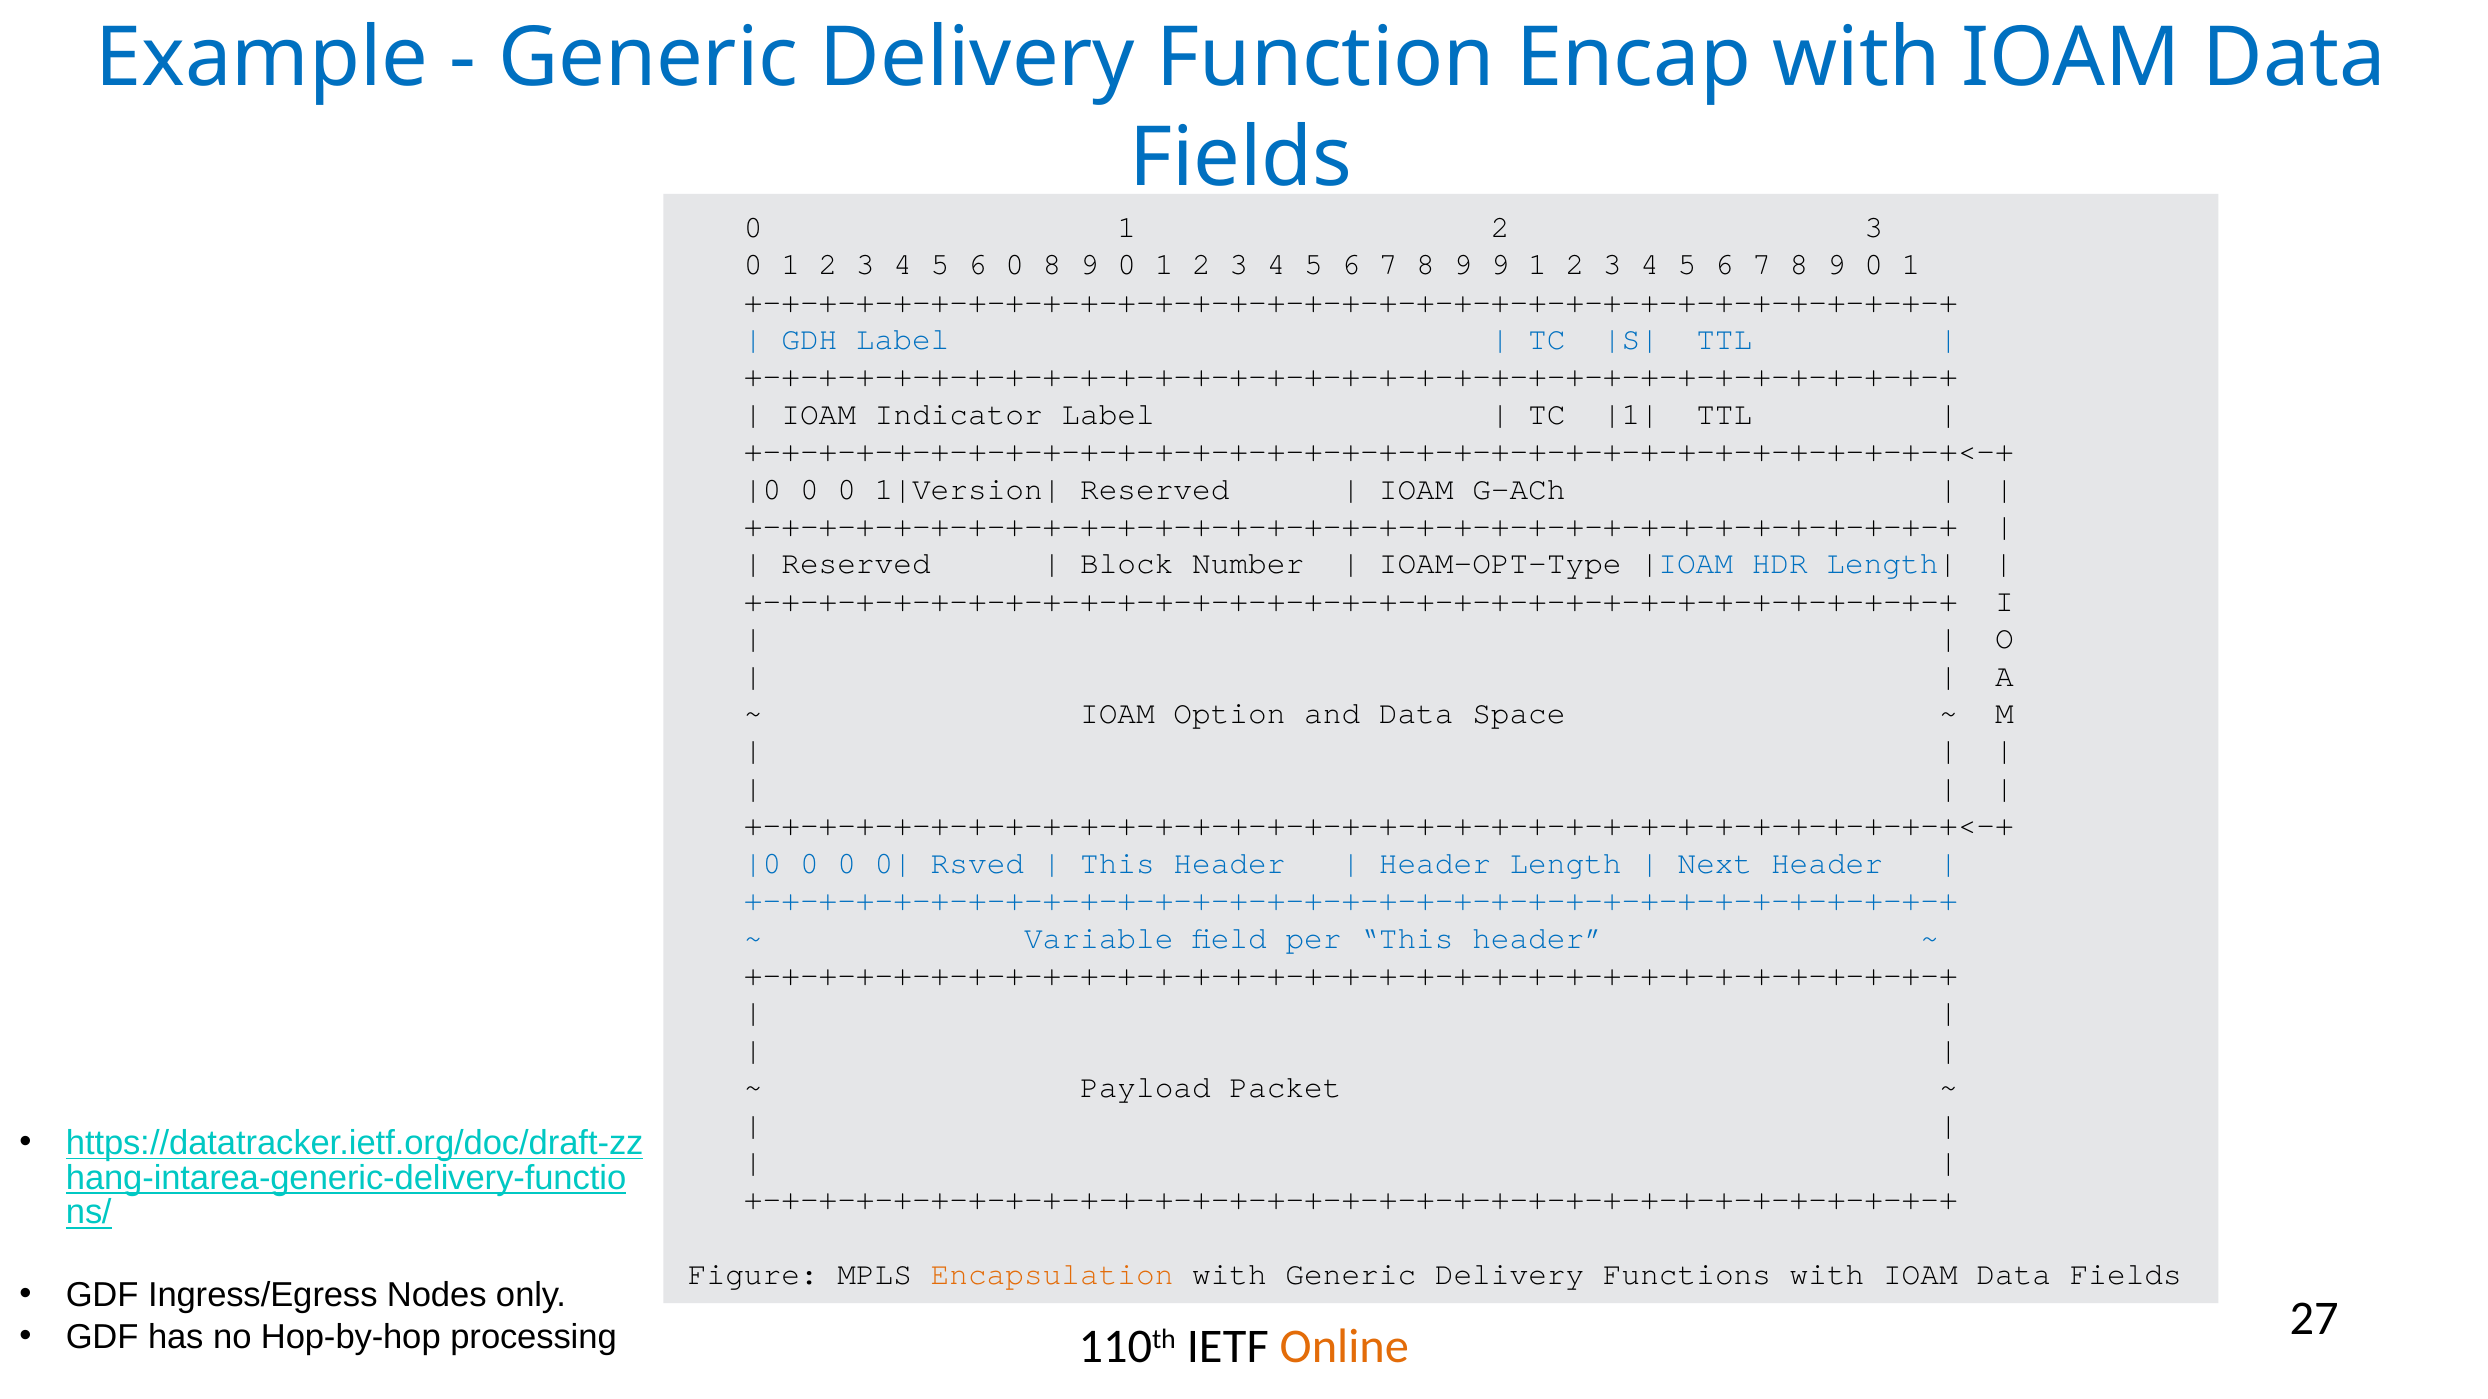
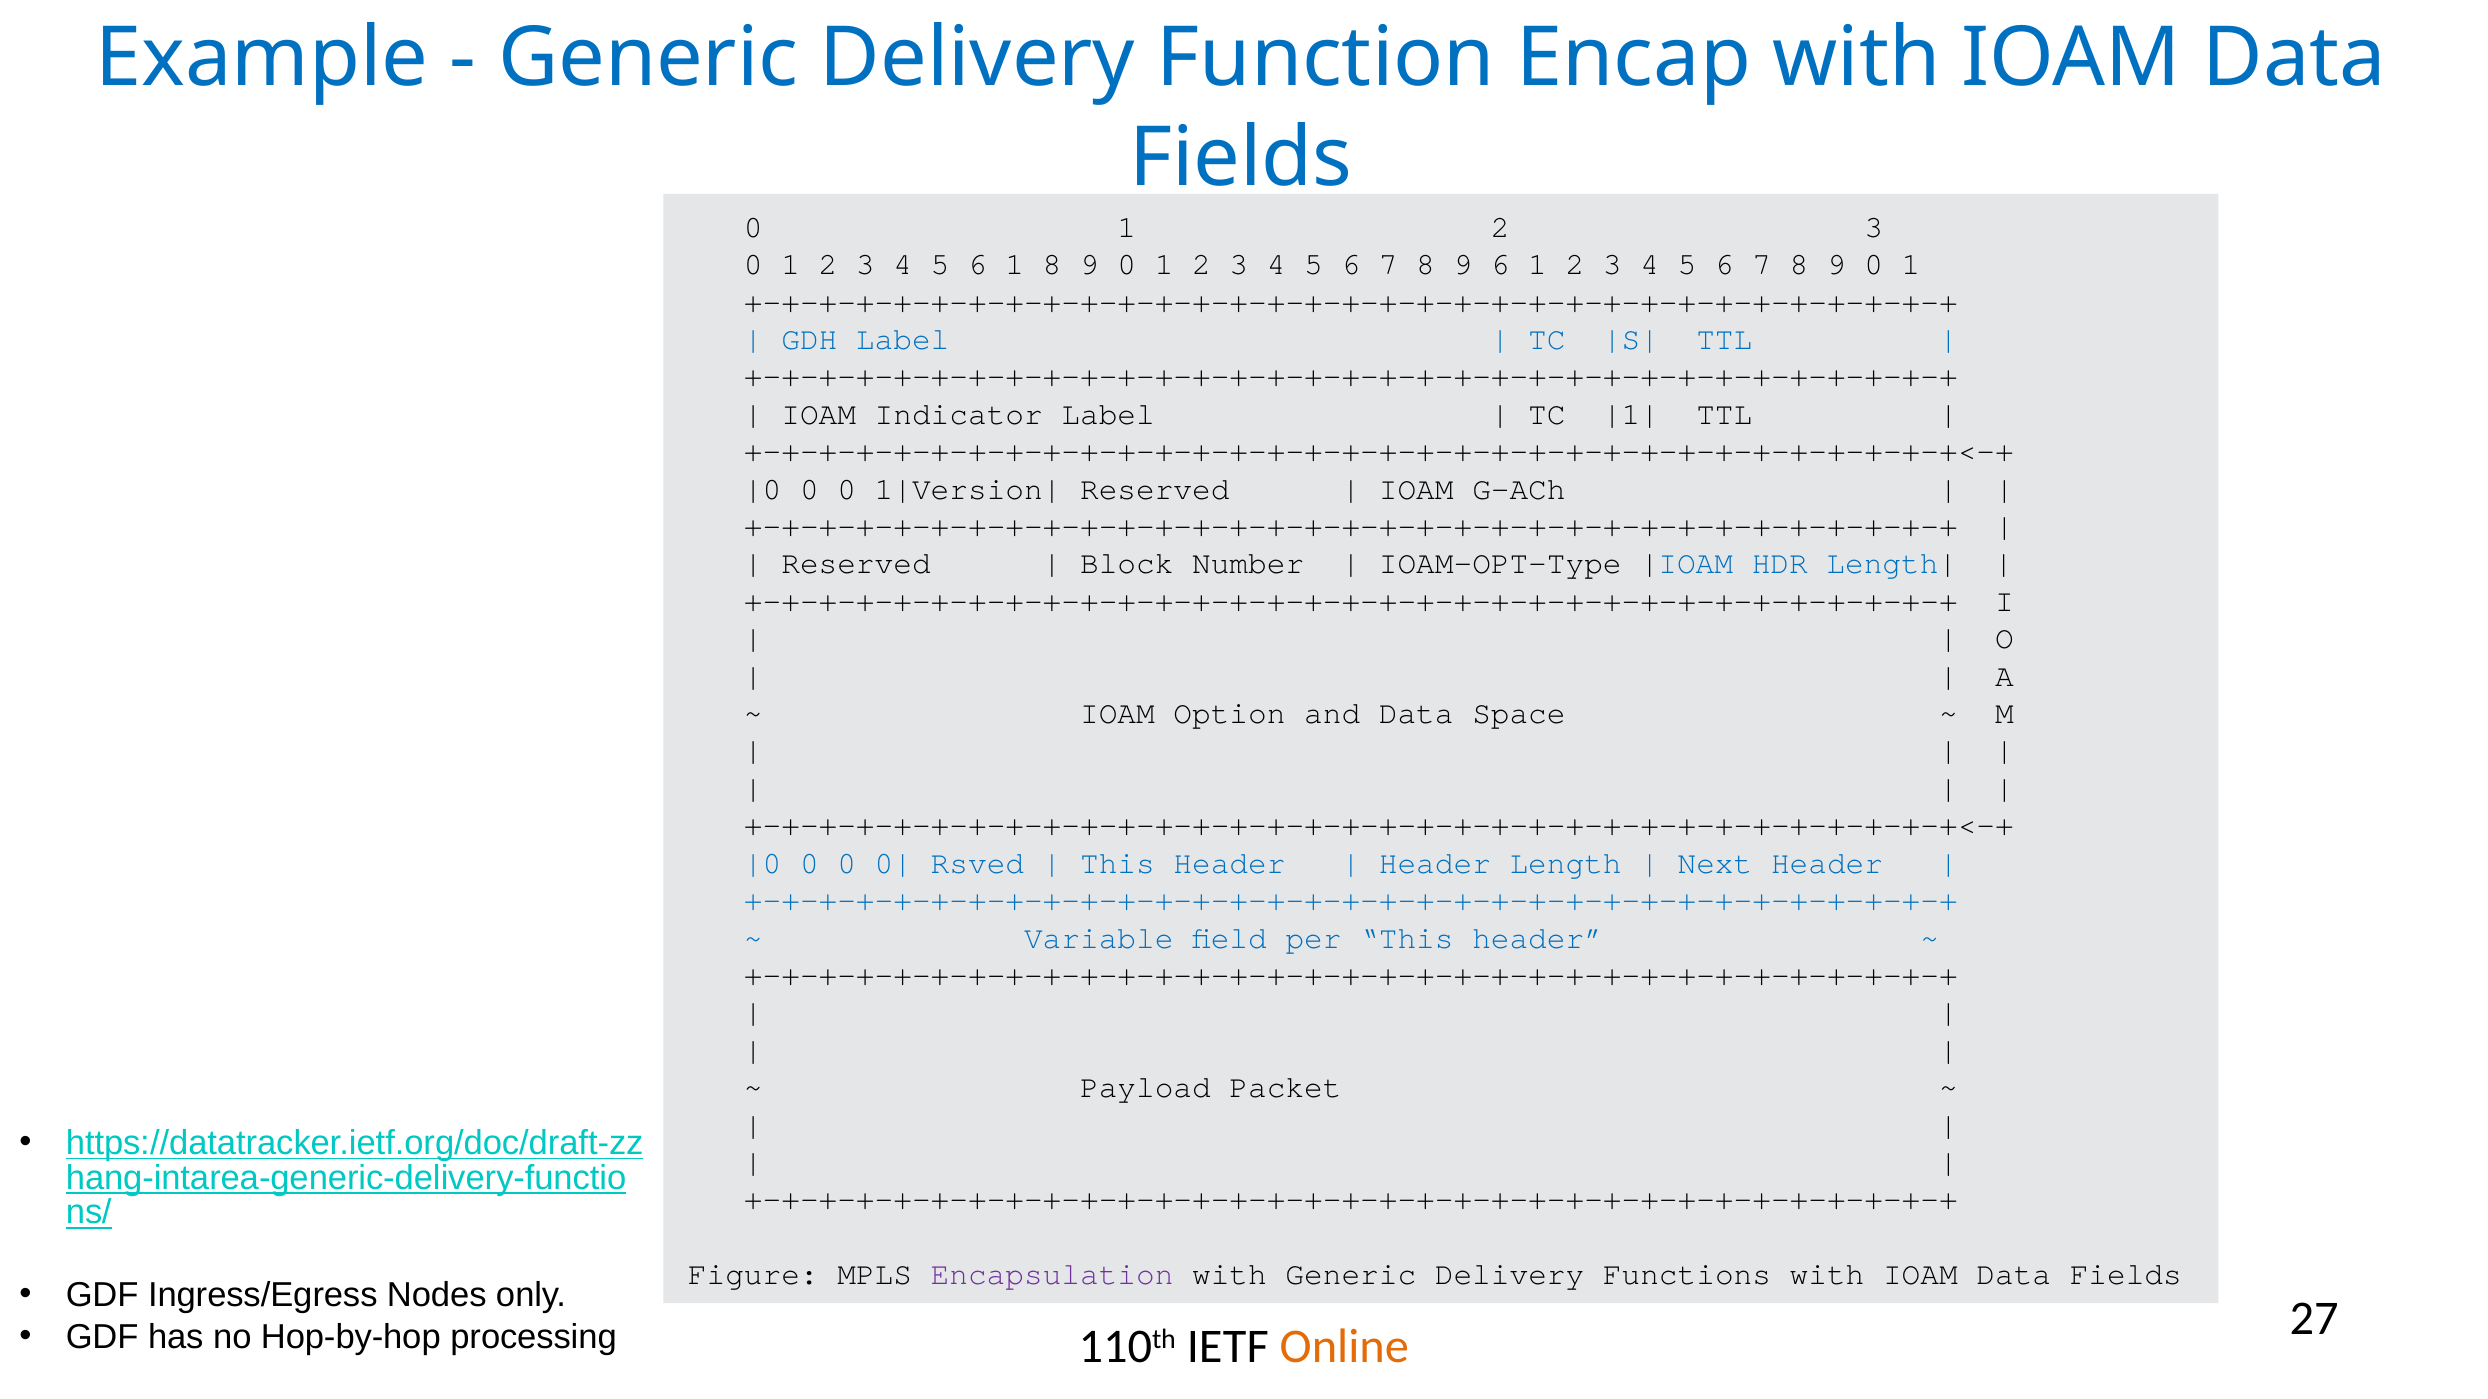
5 6 0: 0 -> 1 (1015, 265)
9 9: 9 -> 6 (1500, 265)
Encapsulation colour: orange -> purple (1052, 1275)
